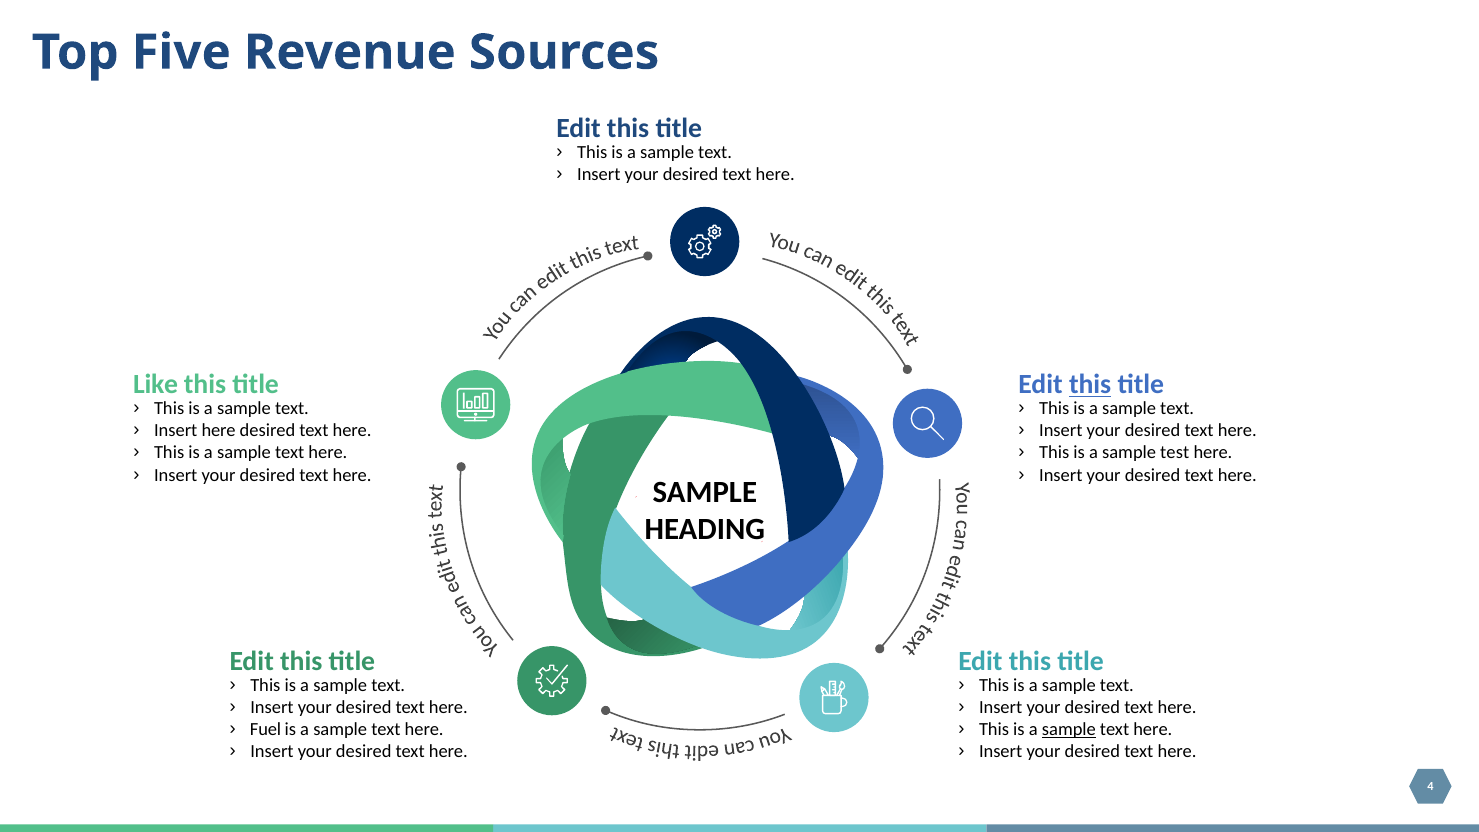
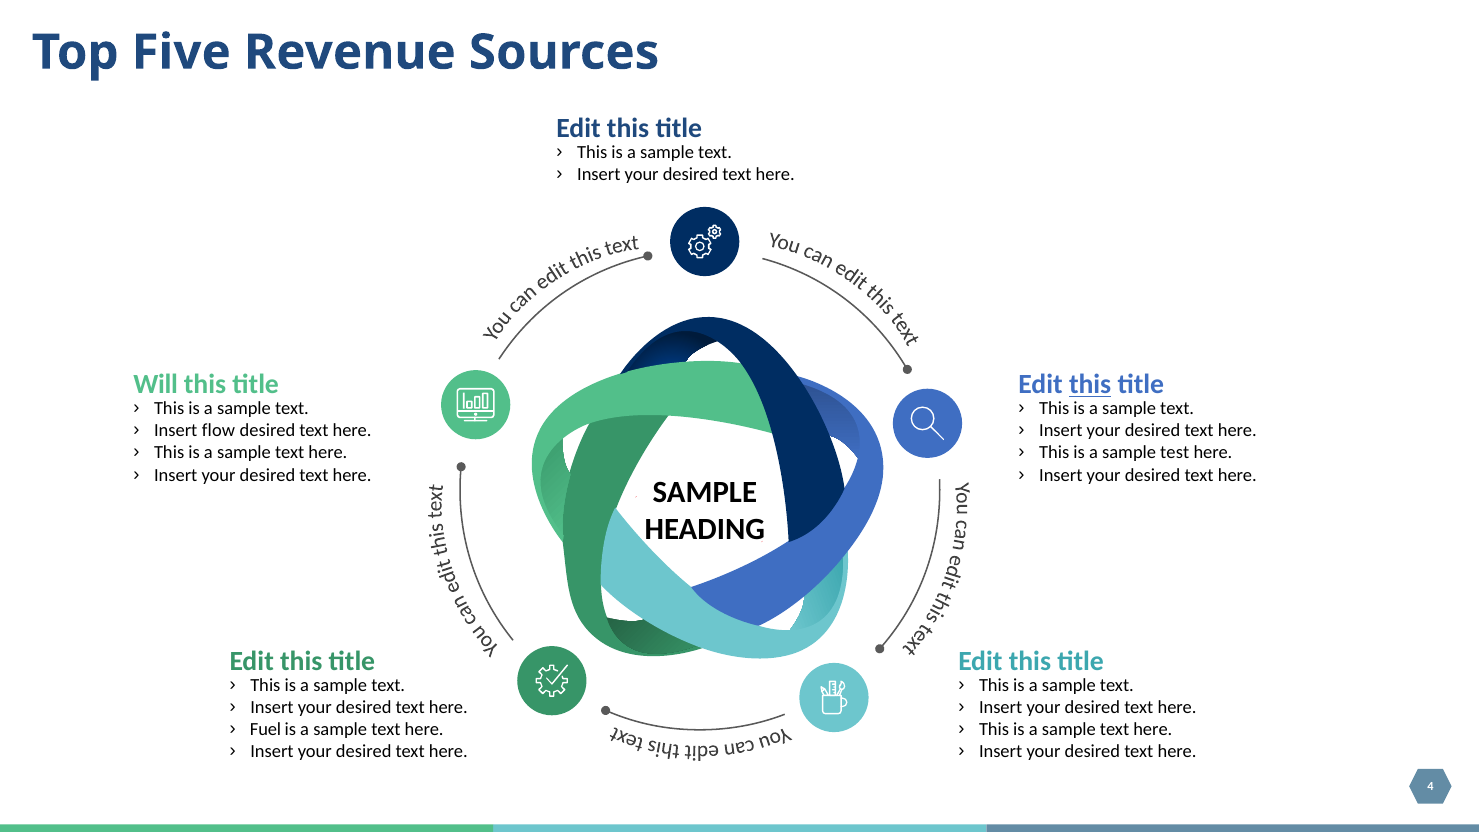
Like: Like -> Will (156, 385)
Insert here: here -> flow (218, 431)
sample underline: present -> none (1069, 730)
